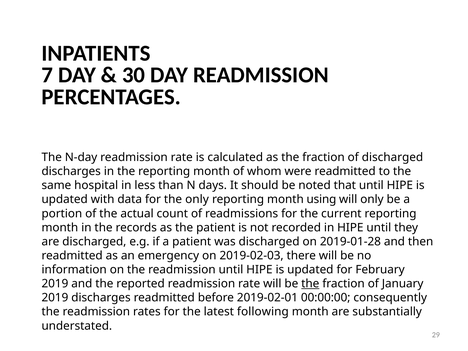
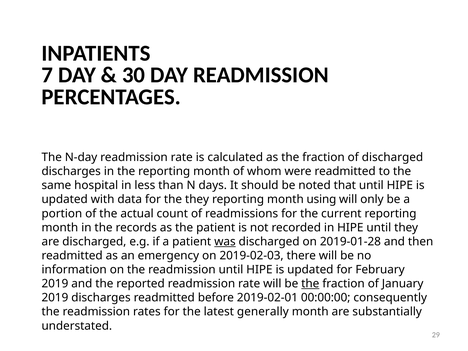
the only: only -> they (197, 199)
was underline: none -> present (225, 242)
following: following -> generally (263, 312)
